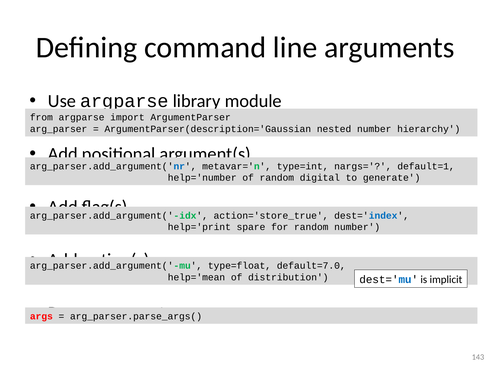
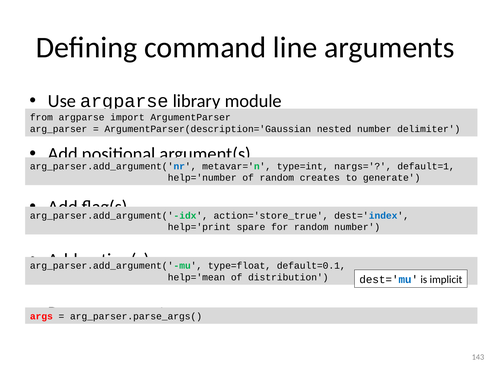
hierarchy: hierarchy -> delimiter (429, 129)
digital: digital -> creates (320, 177)
default=7.0: default=7.0 -> default=0.1 (311, 265)
